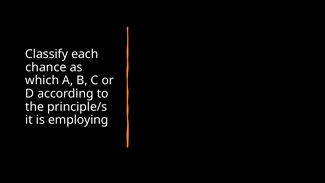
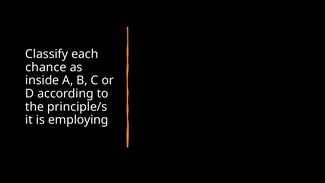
which: which -> inside (42, 80)
